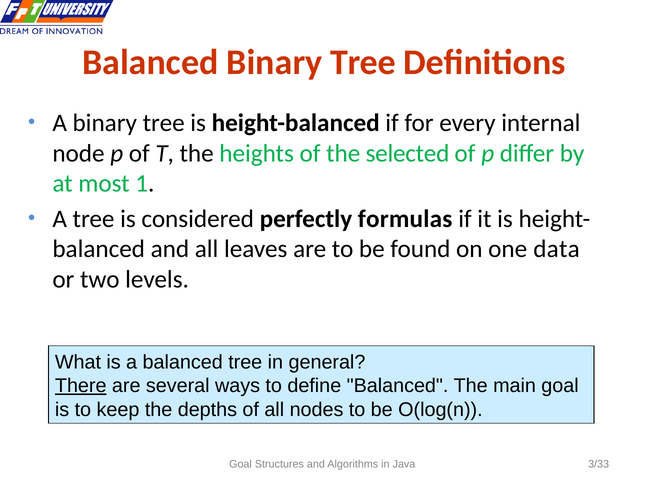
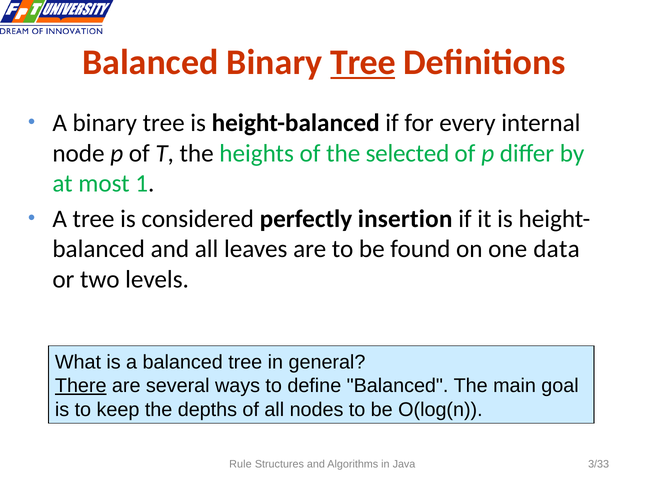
Tree underline: none -> present (363, 62)
formulas: formulas -> insertion (405, 219)
Goal: Goal -> Rule (240, 464)
